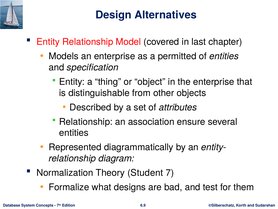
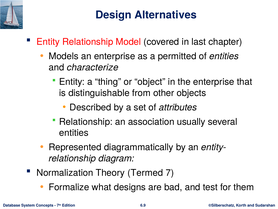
specification: specification -> characterize (93, 67)
ensure: ensure -> usually (191, 121)
Student: Student -> Termed (145, 172)
